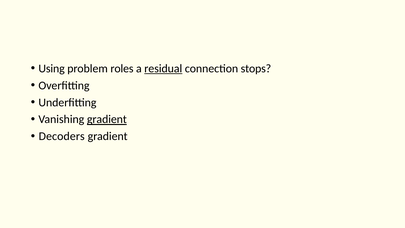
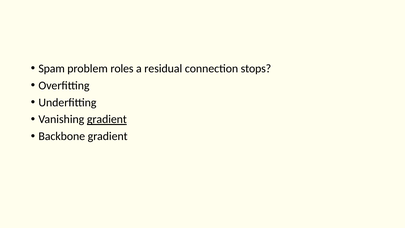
Using: Using -> Spam (52, 68)
residual underline: present -> none (163, 68)
Decoders: Decoders -> Backbone (62, 136)
